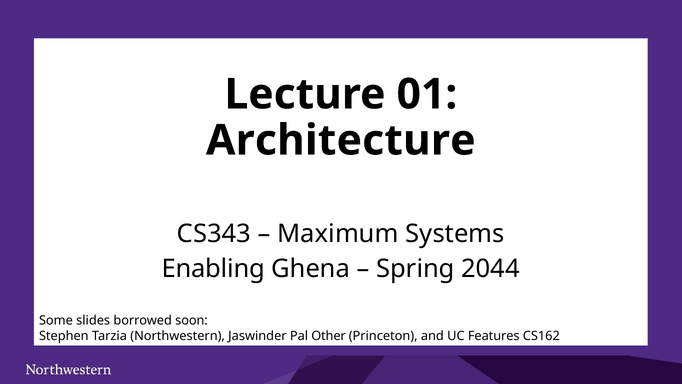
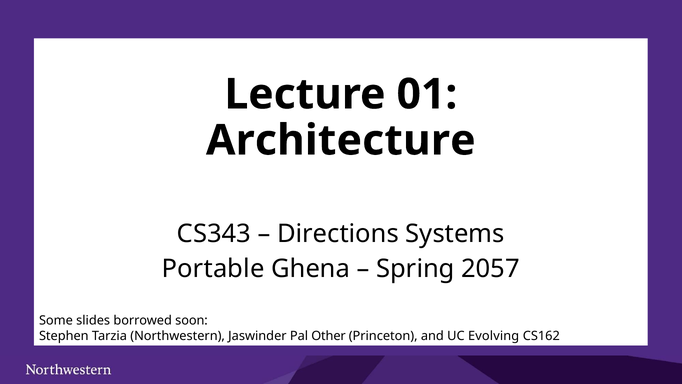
Maximum: Maximum -> Directions (338, 234)
Enabling: Enabling -> Portable (213, 268)
2044: 2044 -> 2057 (490, 268)
Features: Features -> Evolving (494, 336)
